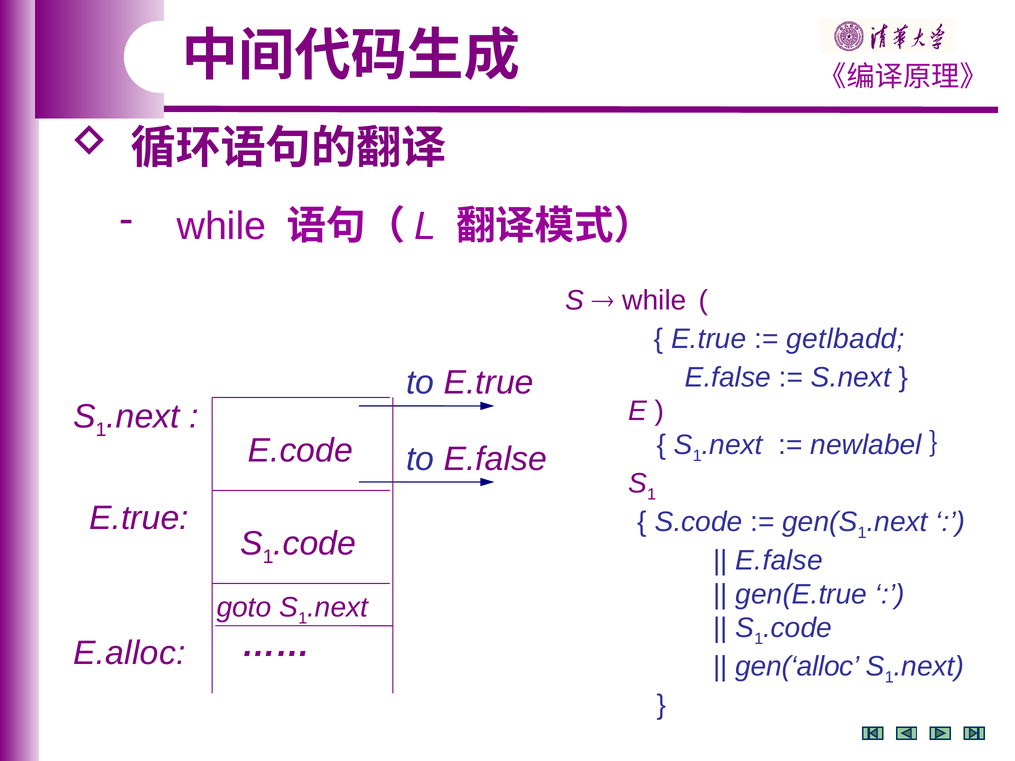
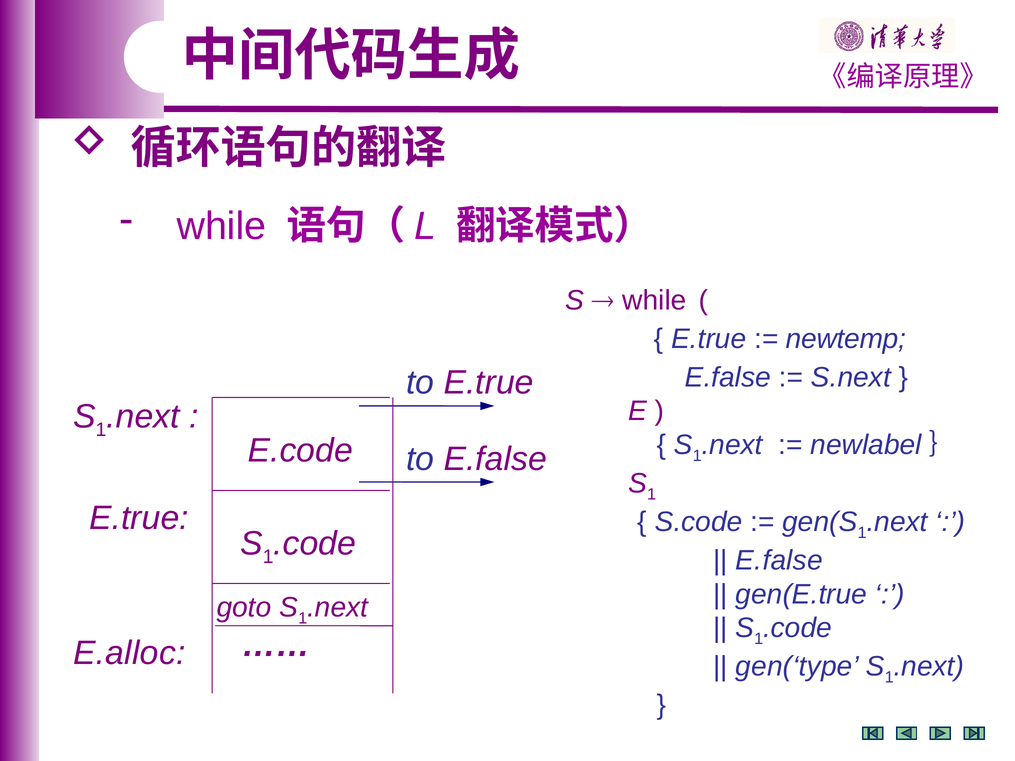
getlbadd: getlbadd -> newtemp (846, 339)
gen(‘alloc: gen(‘alloc -> gen(‘type (797, 667)
